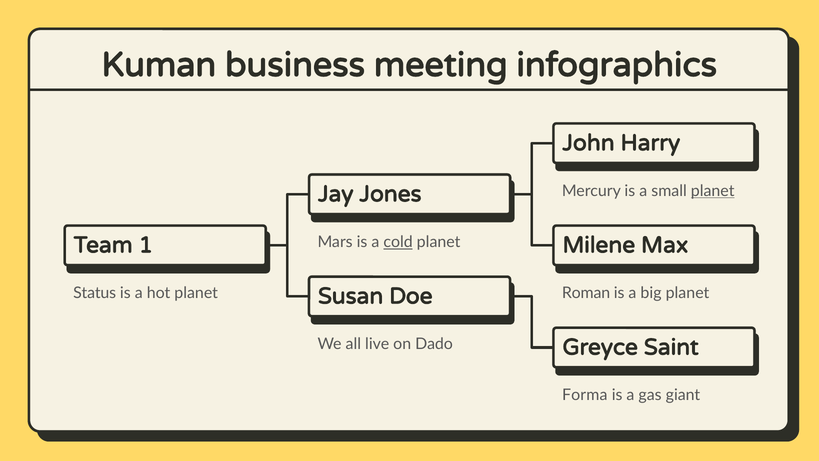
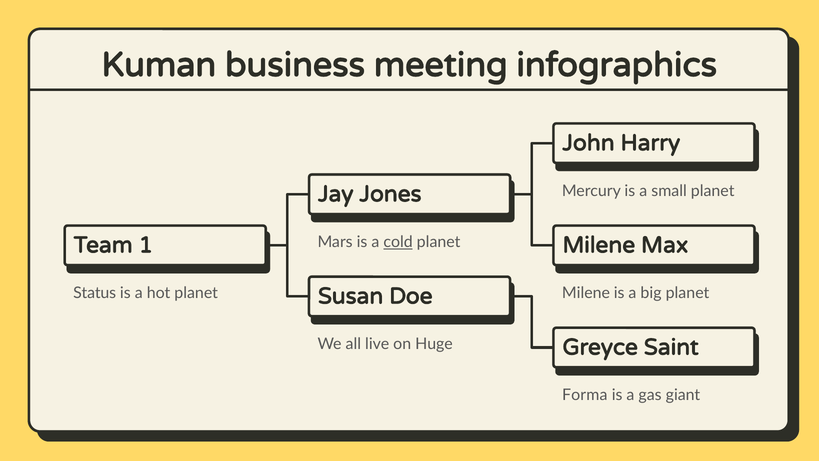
planet underline: present -> none (713, 191)
Roman: Roman -> Milene (586, 293)
Dado: Dado -> Huge (434, 344)
